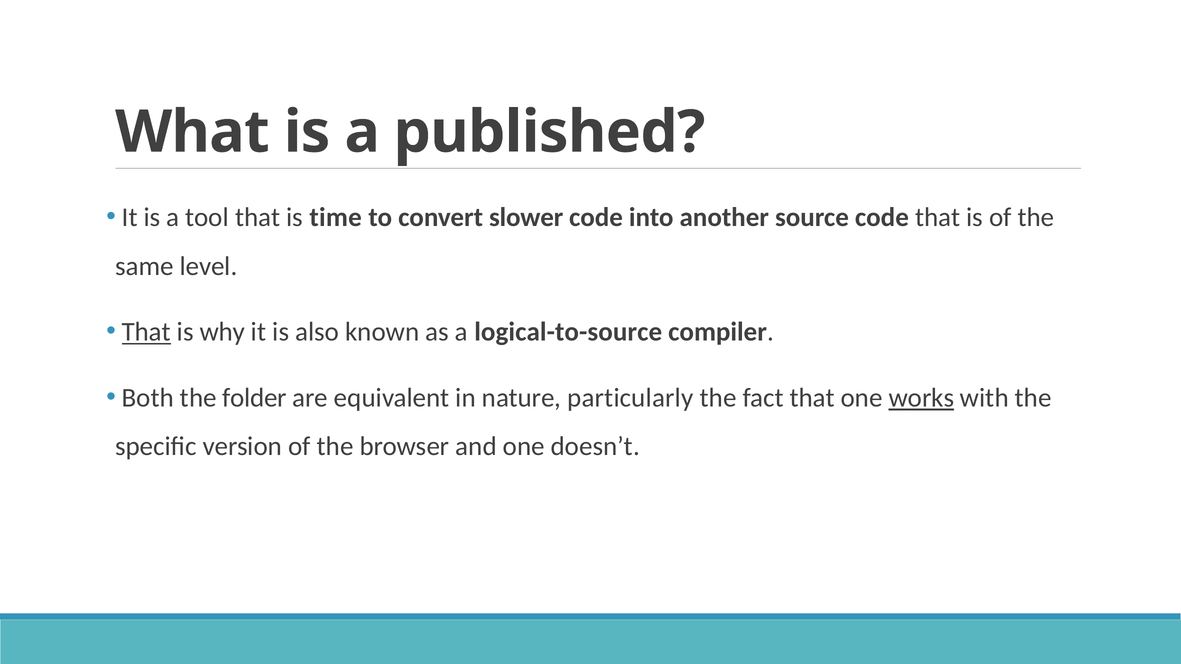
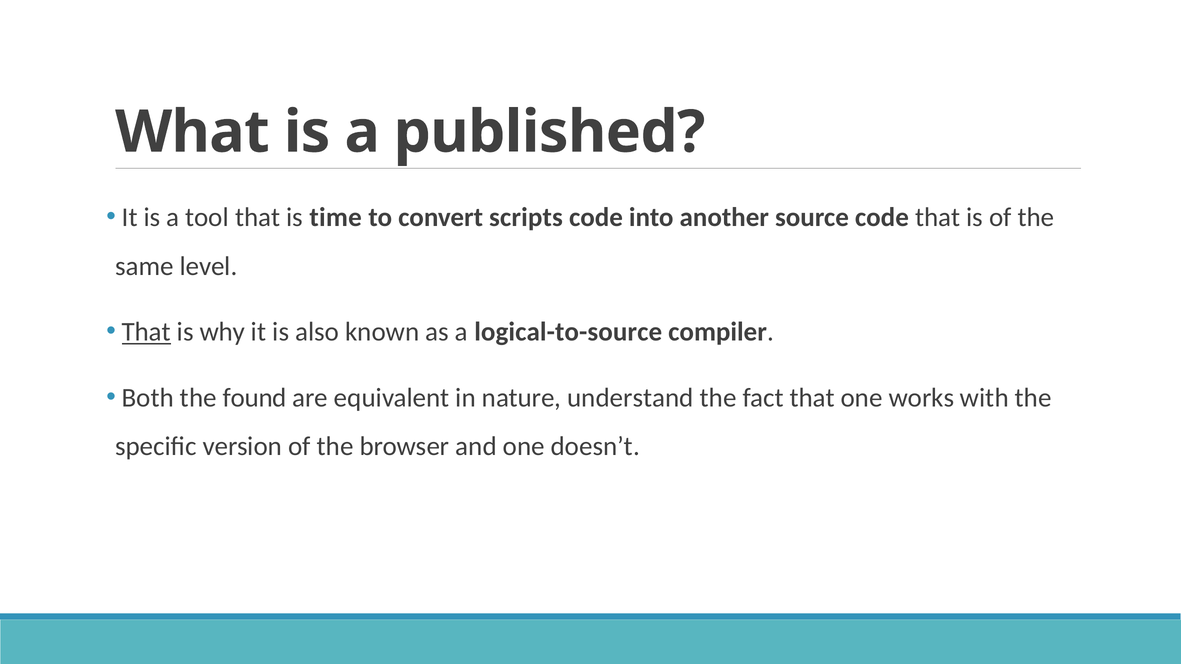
slower: slower -> scripts (526, 218)
folder: folder -> found (255, 398)
particularly: particularly -> understand (630, 398)
works underline: present -> none (921, 398)
